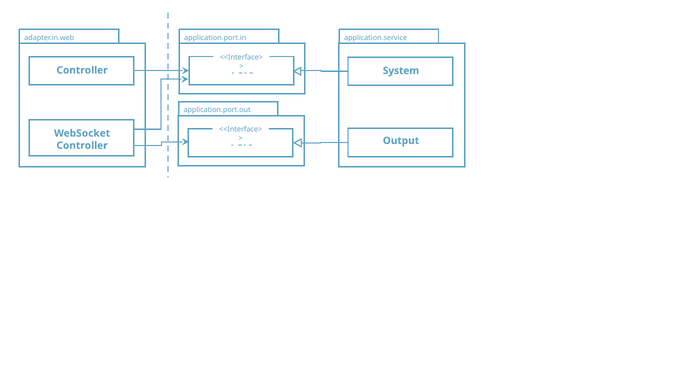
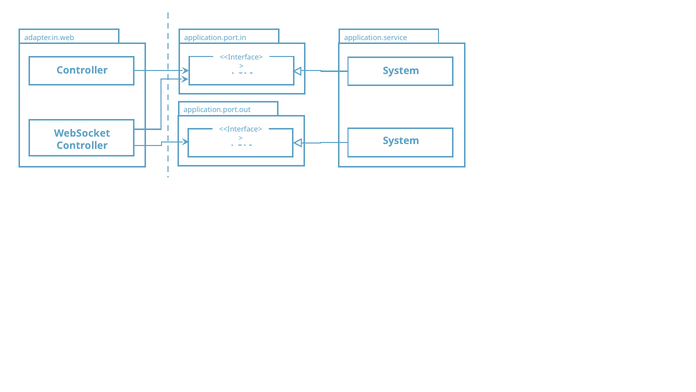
Output: Output -> System (401, 140)
